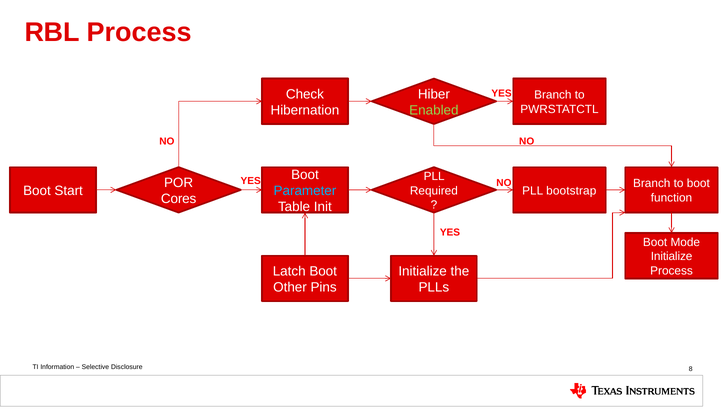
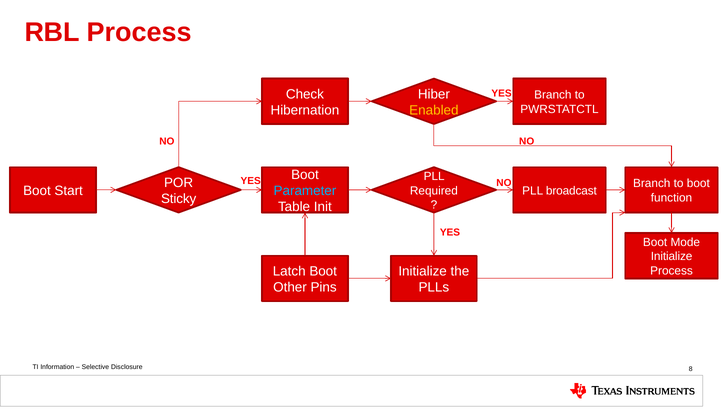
Enabled colour: light green -> yellow (434, 110)
bootstrap: bootstrap -> broadcast (571, 190)
Cores: Cores -> Sticky (179, 199)
